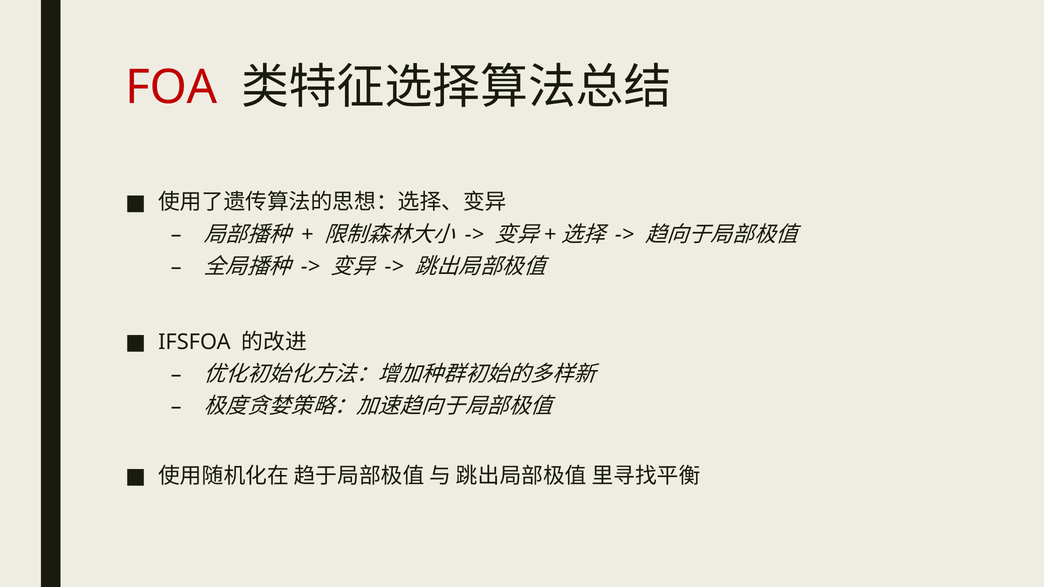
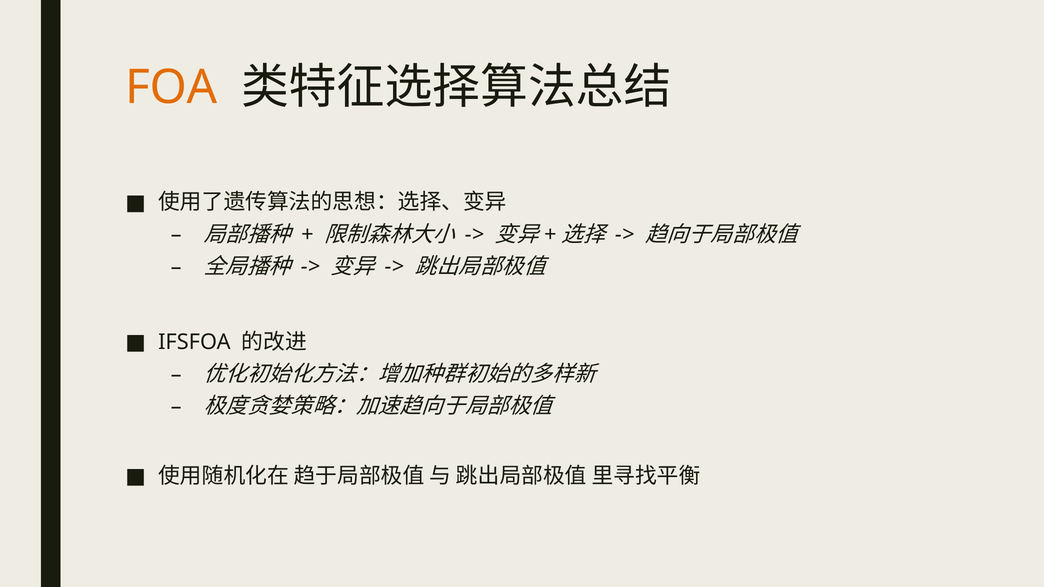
FOA colour: red -> orange (171, 88)
